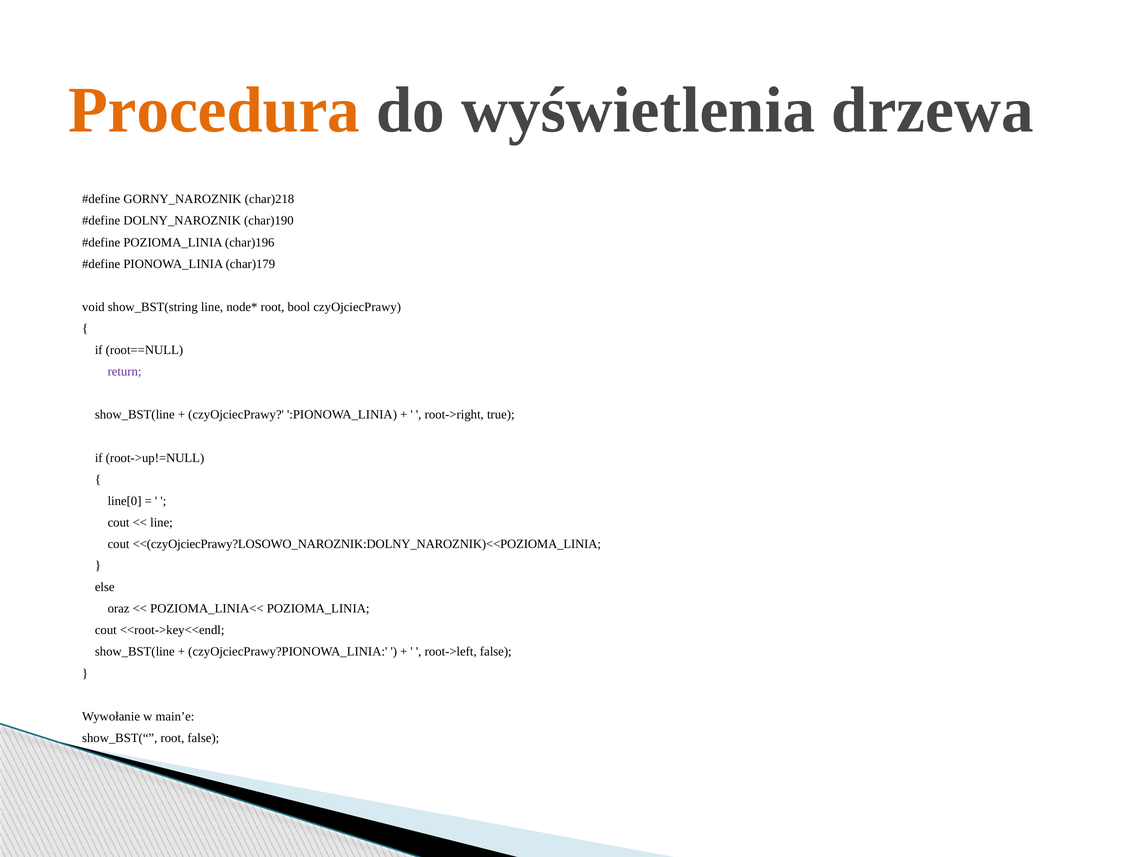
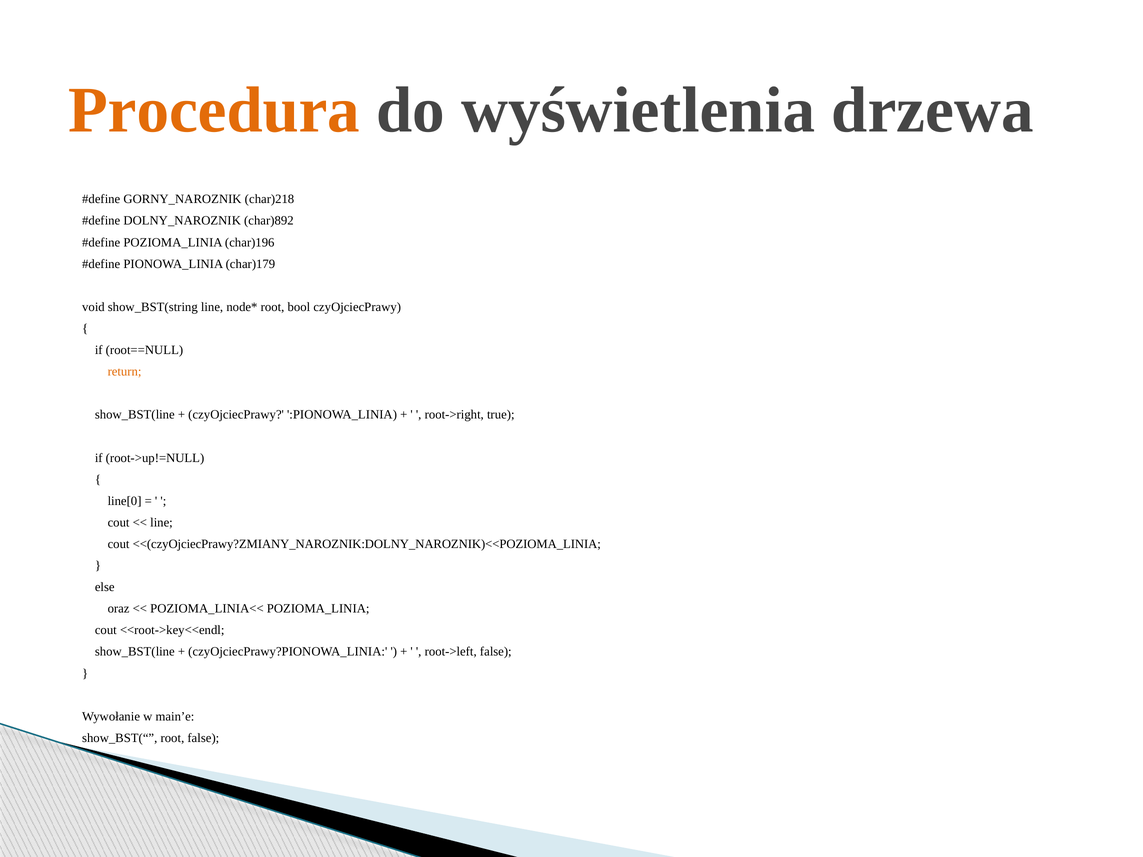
char)190: char)190 -> char)892 (269, 221)
return colour: purple -> orange (125, 372)
<<(czyOjciecPrawy?LOSOWO_NAROZNIK:DOLNY_NAROZNIK)<<POZIOMA_LINIA: <<(czyOjciecPrawy?LOSOWO_NAROZNIK:DOLNY_NAROZNIK)<<POZIOMA_LINIA -> <<(czyOjciecPrawy?ZMIANY_NAROZNIK:DOLNY_NAROZNIK)<<POZIOMA_LINIA (367, 544)
